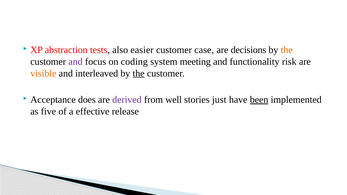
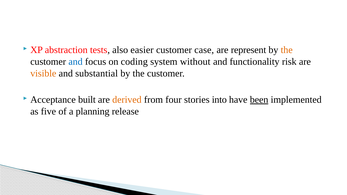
decisions: decisions -> represent (249, 50)
and colour: purple -> blue (76, 62)
meeting: meeting -> without (195, 62)
interleaved: interleaved -> substantial (97, 73)
the underline: present -> none (139, 73)
does: does -> built (87, 100)
derived colour: purple -> orange (127, 100)
well: well -> four (174, 100)
just: just -> into (219, 100)
effective: effective -> planning (93, 111)
